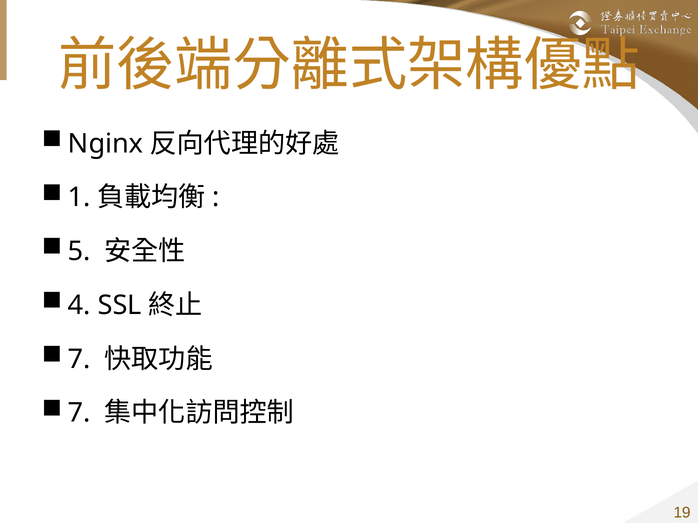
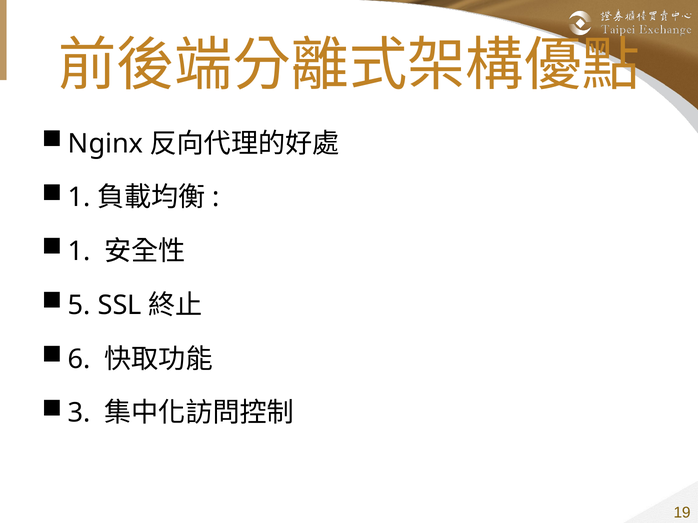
5: 5 -> 1 (79, 252)
4: 4 -> 5 (79, 306)
7: 7 -> 6 (79, 359)
7: 7 -> 3 (79, 413)
